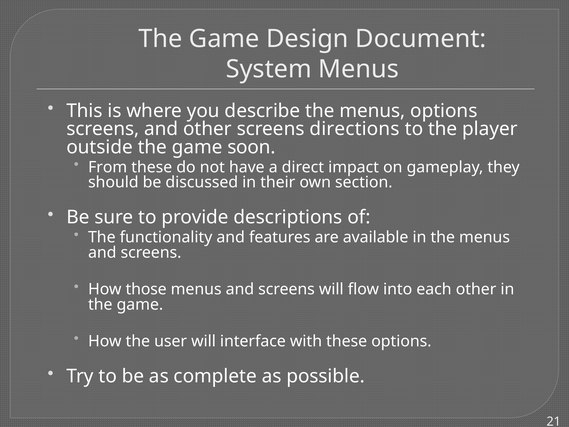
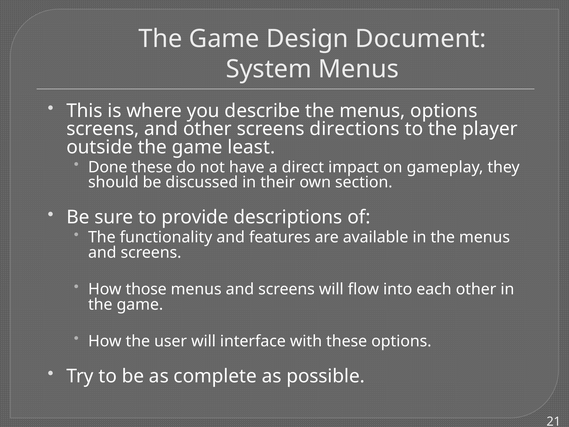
soon: soon -> least (251, 147)
From: From -> Done (108, 167)
